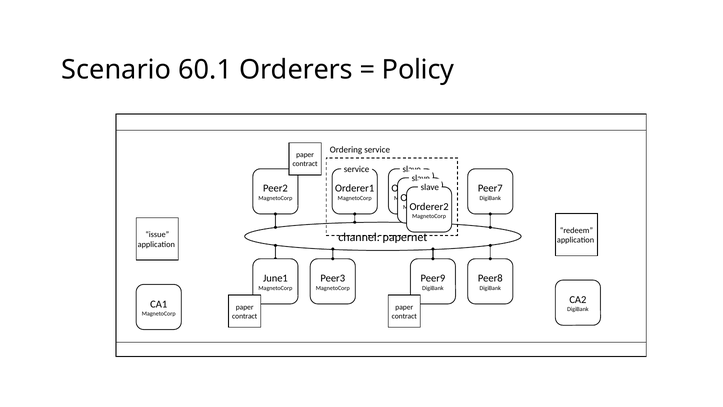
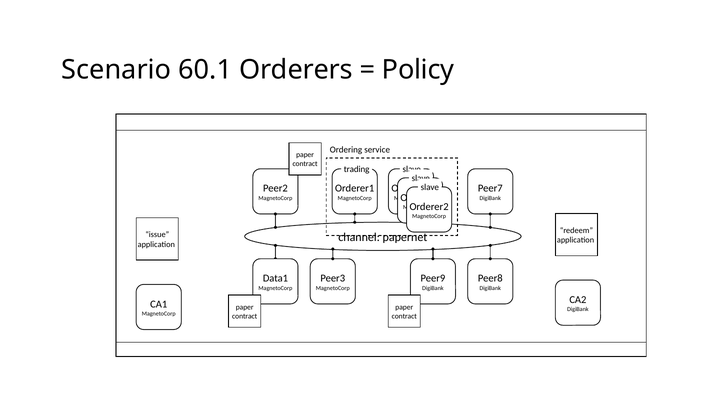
service: service -> trading (357, 169)
June1: June1 -> Data1 (275, 278)
